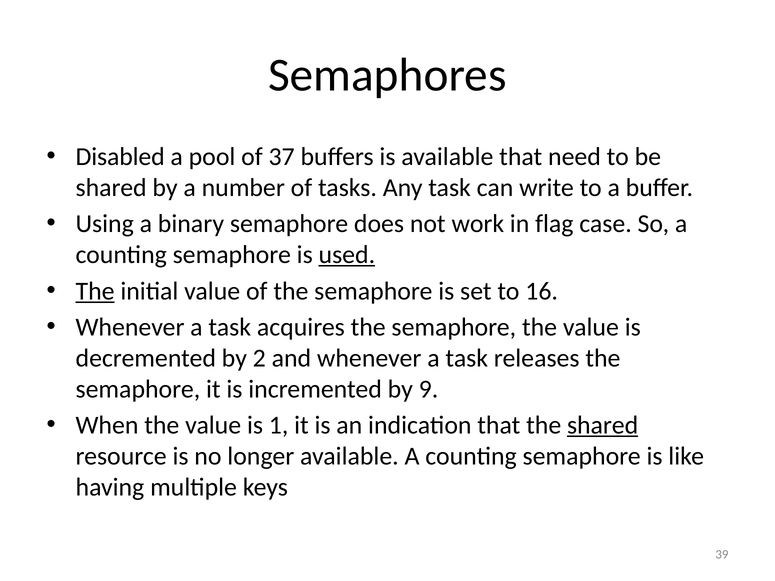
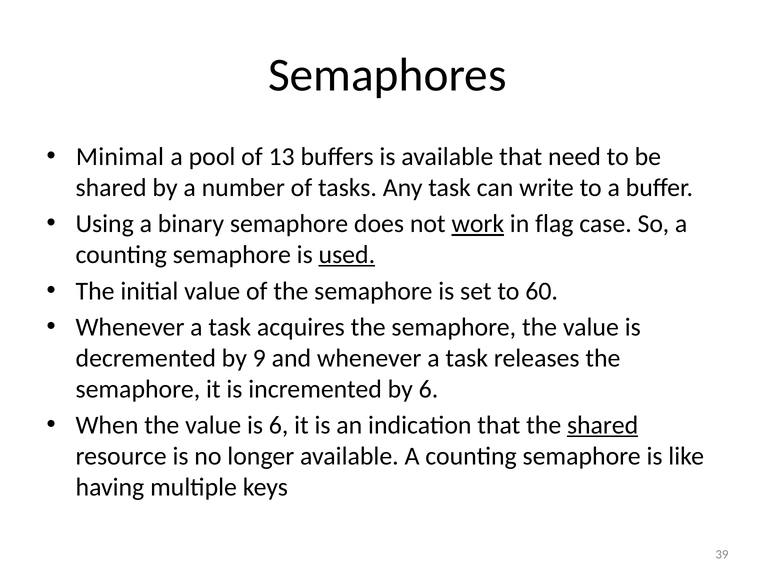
Disabled: Disabled -> Minimal (120, 157)
37: 37 -> 13 (282, 157)
work underline: none -> present (478, 224)
The underline: present -> none (95, 291)
16: 16 -> 60 (542, 291)
2: 2 -> 9 (259, 358)
by 9: 9 -> 6 (429, 389)
is 1: 1 -> 6 (279, 425)
